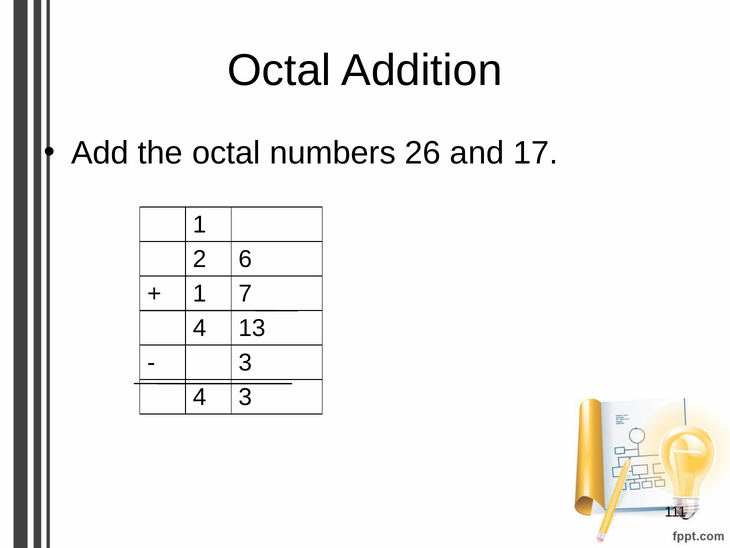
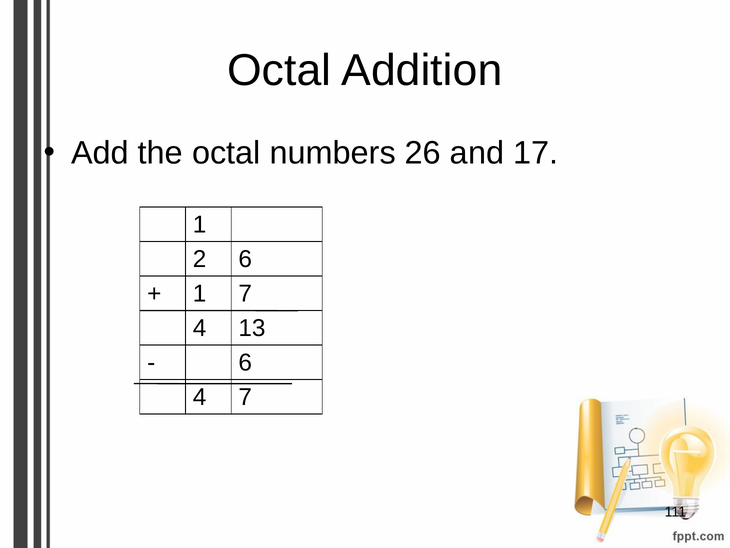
3: 3 -> 6 (245, 362)
4 3: 3 -> 7 (245, 397)
